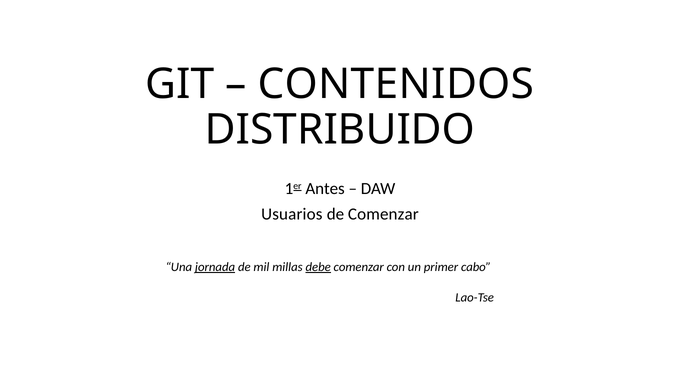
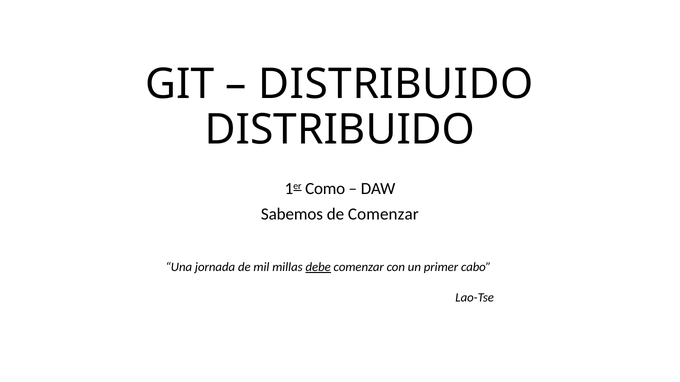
CONTENIDOS: CONTENIDOS -> DISTRIBUIDO (396, 84)
Antes: Antes -> Como (325, 189)
Usuarios: Usuarios -> Sabemos (292, 214)
jornada underline: present -> none (215, 267)
